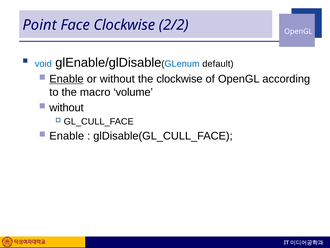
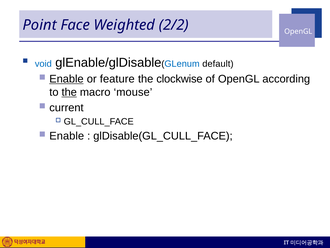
Face Clockwise: Clockwise -> Weighted (124, 25)
or without: without -> feature (117, 79)
the underline: none -> present (69, 92)
volume: volume -> mouse (133, 92)
without: without -> current (66, 107)
